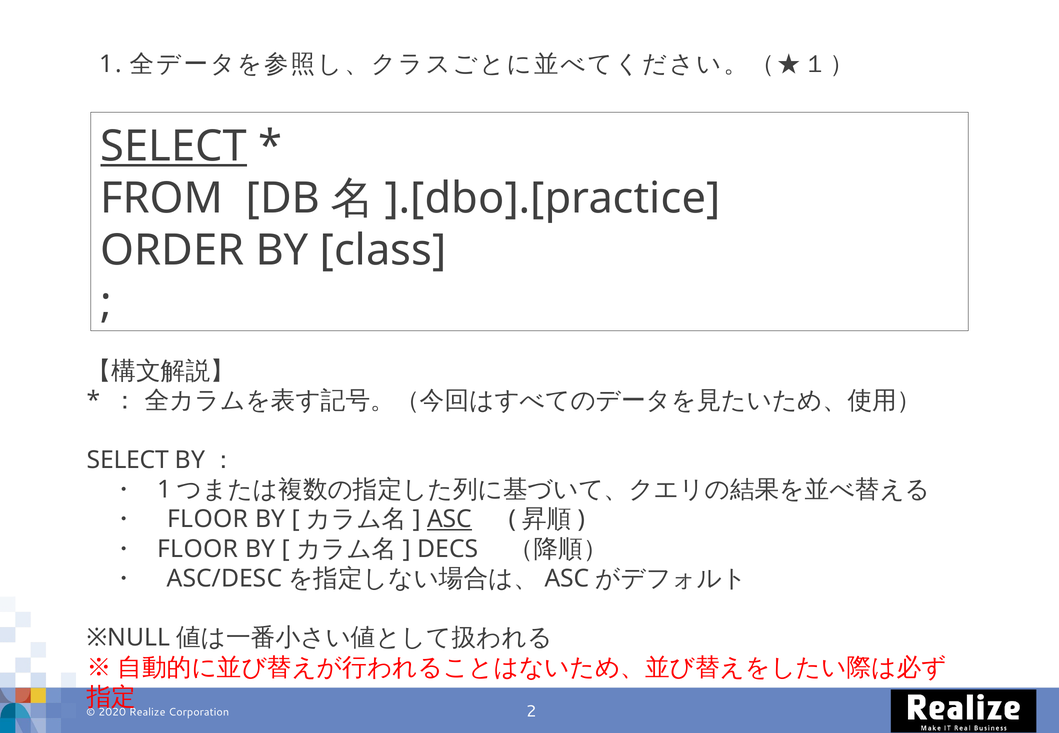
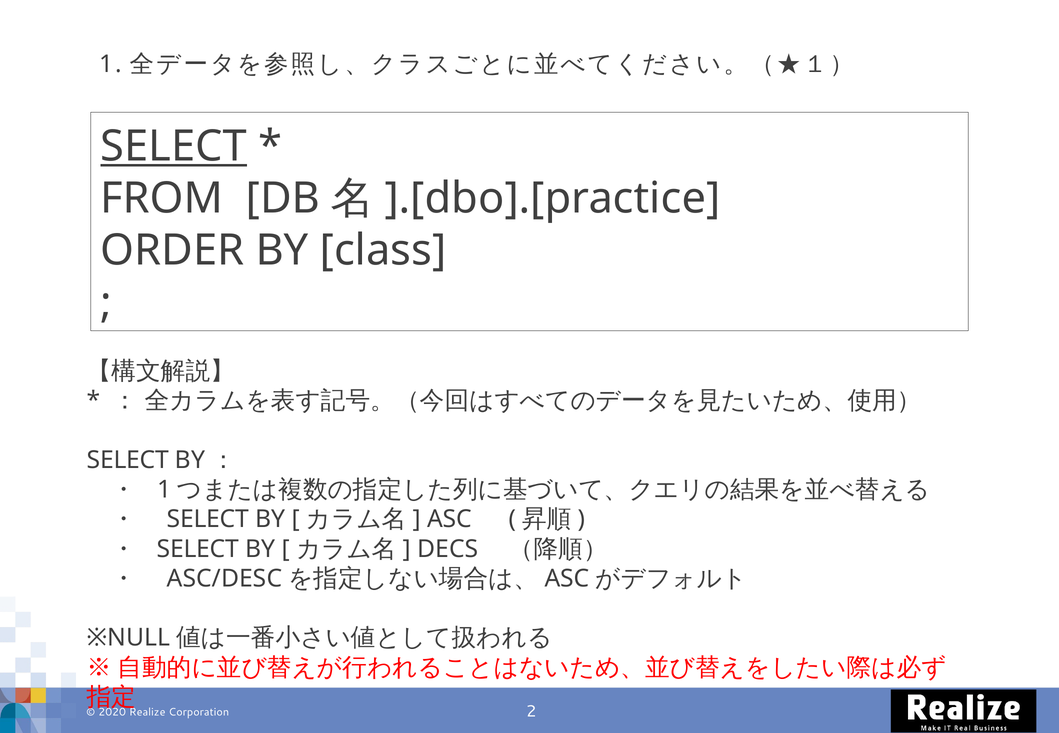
FLOOR: FLOOR -> SELECT (208, 519)
ASC underline: present -> none (450, 519)
FLOOR: FLOOR -> SELECT (198, 549)
